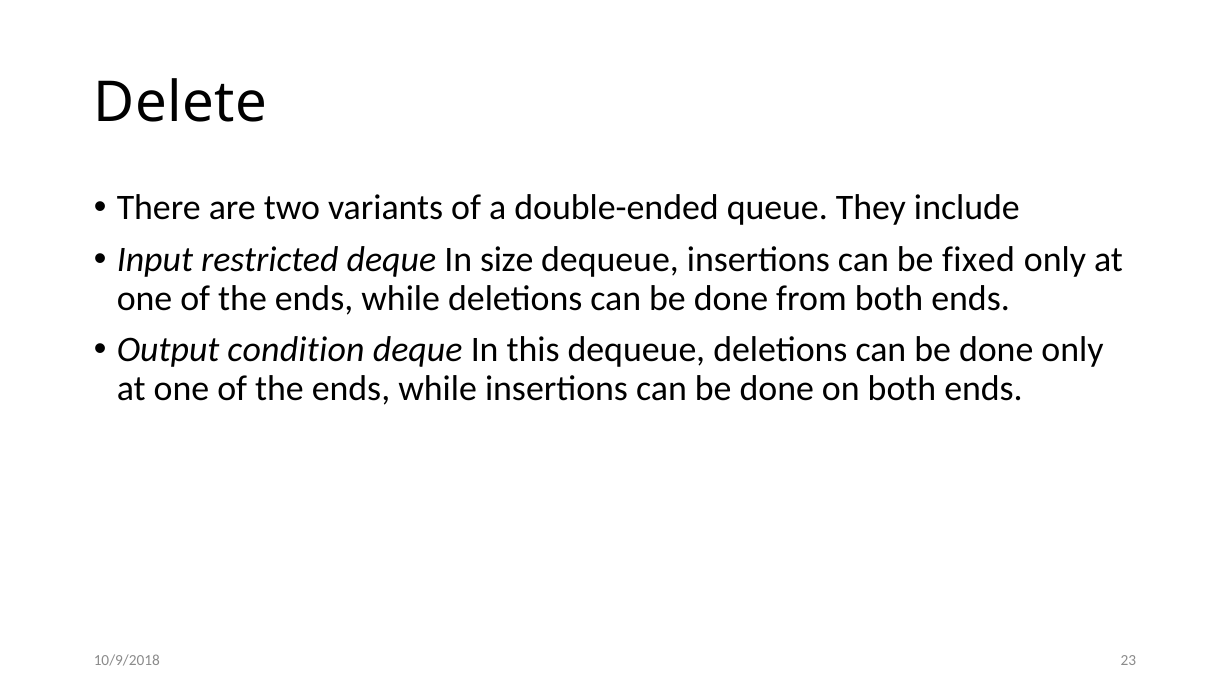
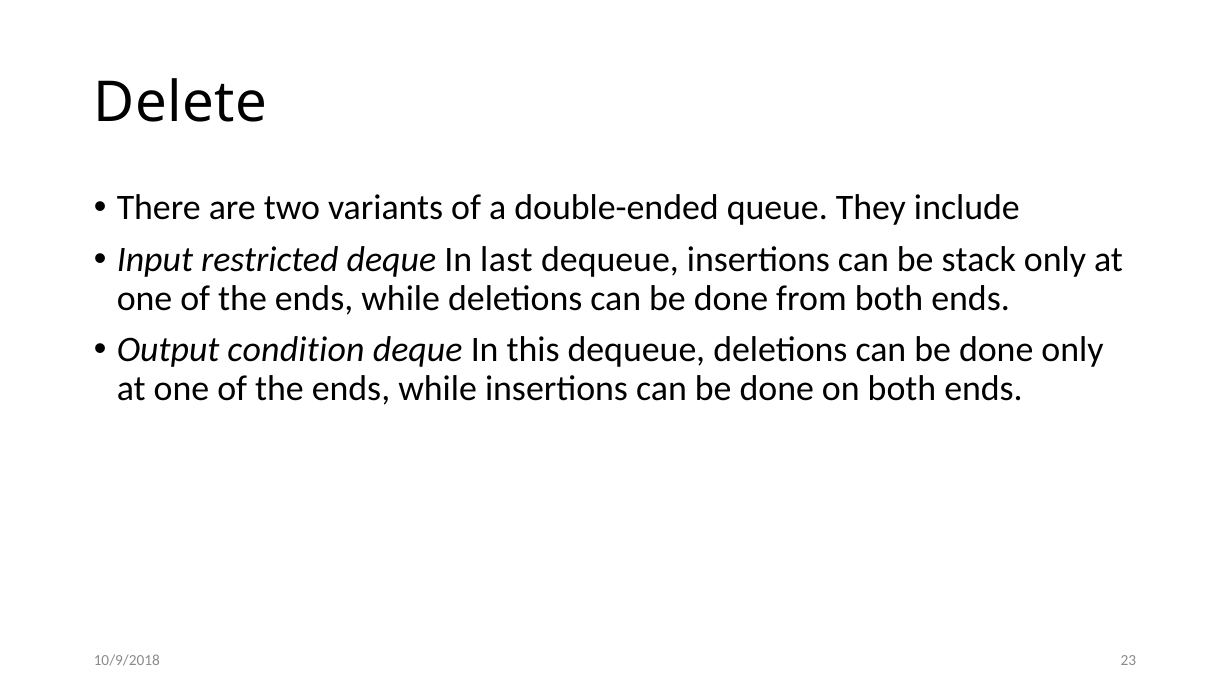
size: size -> last (506, 260)
fixed: fixed -> stack (979, 260)
